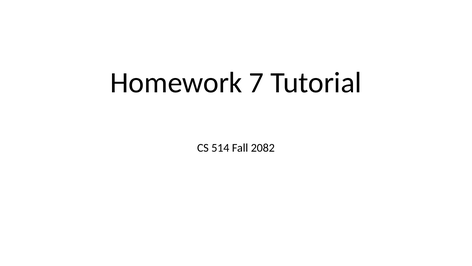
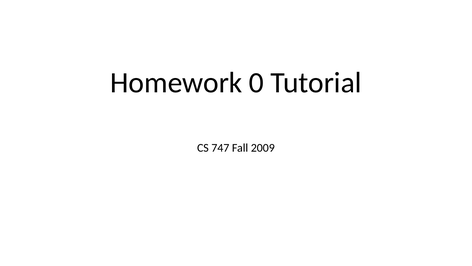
7: 7 -> 0 (256, 83)
514: 514 -> 747 (220, 148)
2082: 2082 -> 2009 (263, 148)
